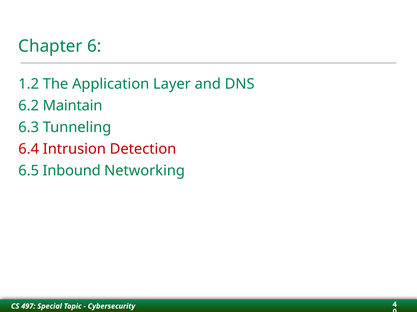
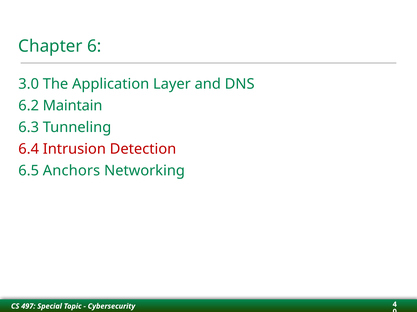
1.2: 1.2 -> 3.0 (29, 84)
Inbound: Inbound -> Anchors (71, 171)
